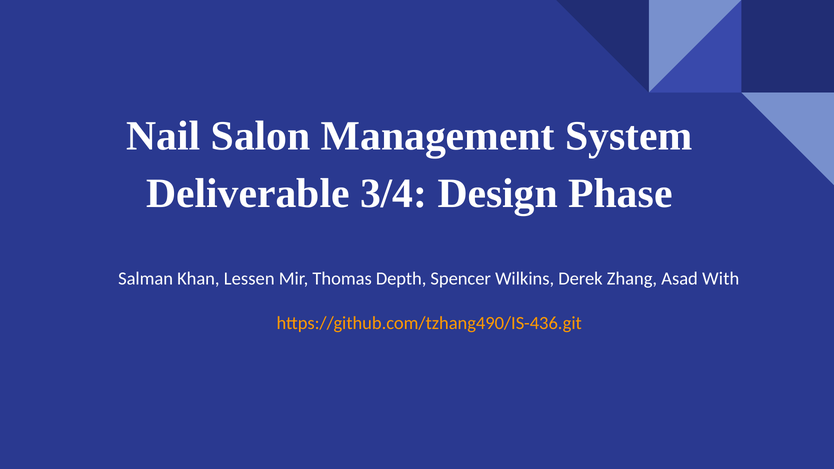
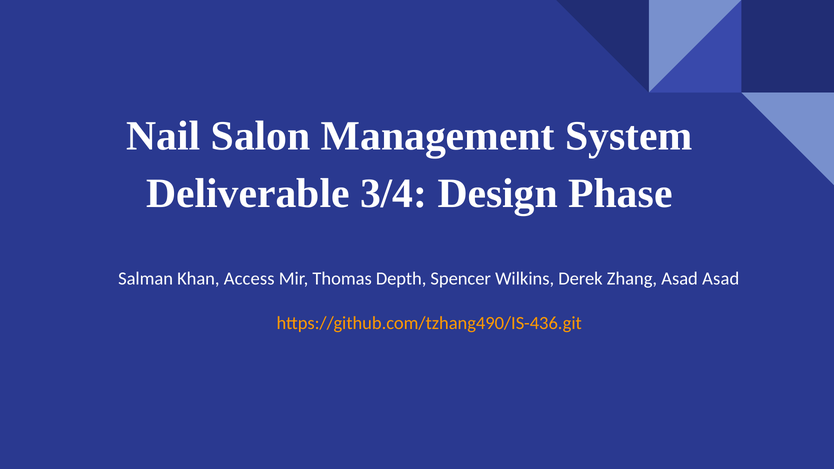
Lessen: Lessen -> Access (249, 279)
Asad With: With -> Asad (721, 279)
